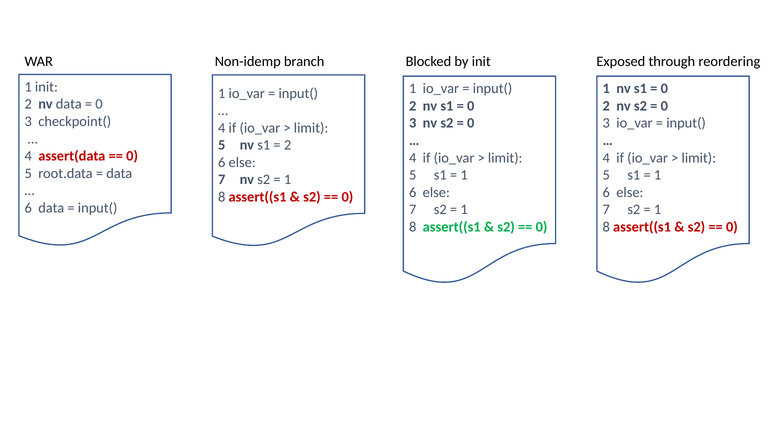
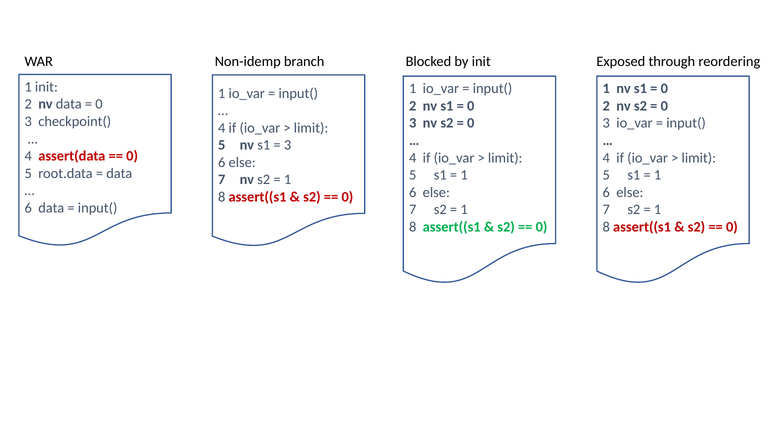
2: 2 -> 3 (288, 145)
